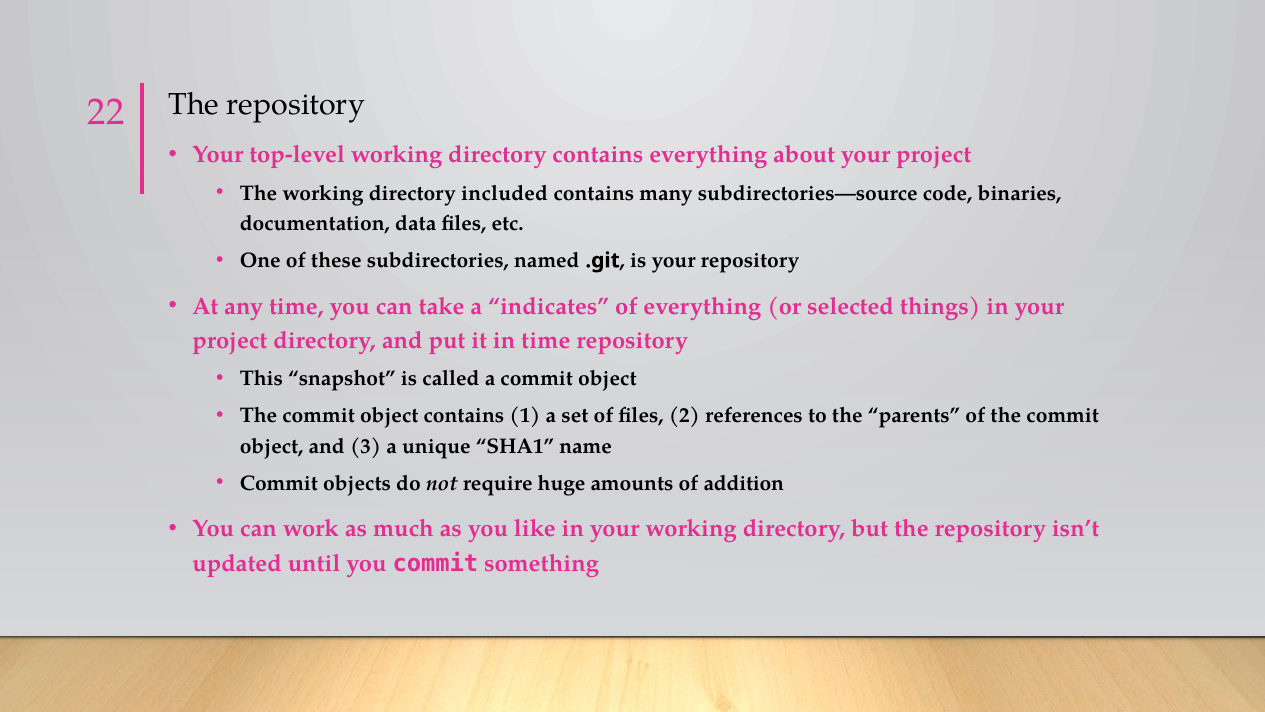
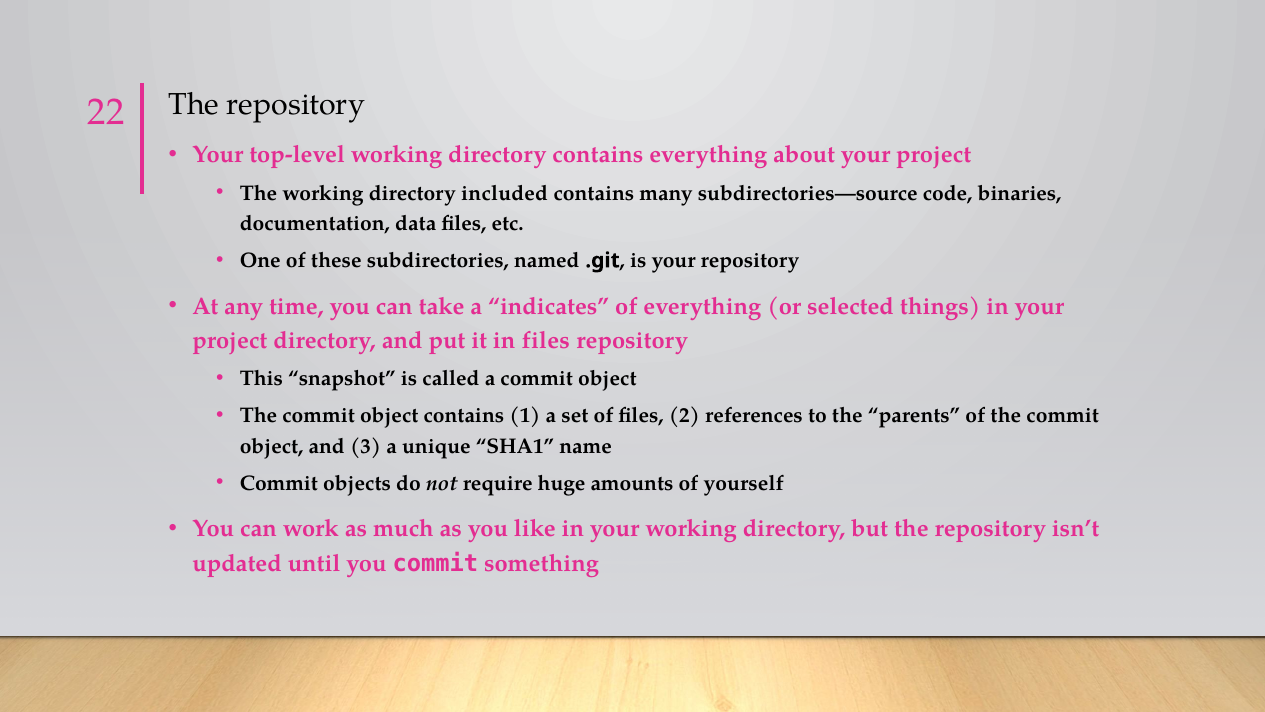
in time: time -> files (546, 340)
addition: addition -> yourself (744, 483)
